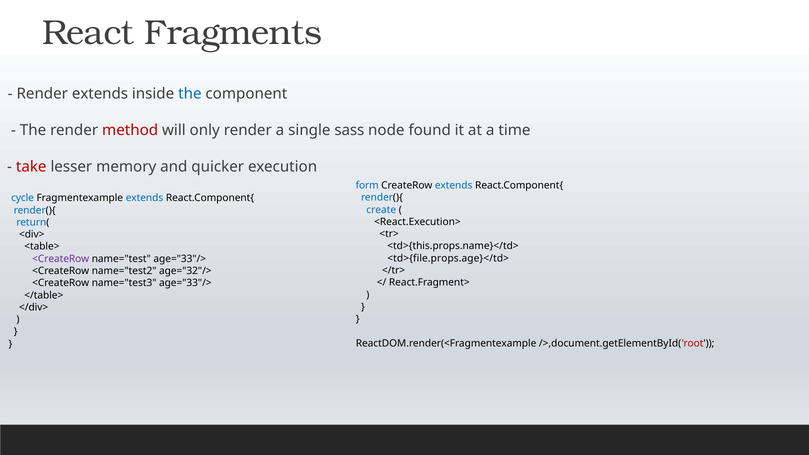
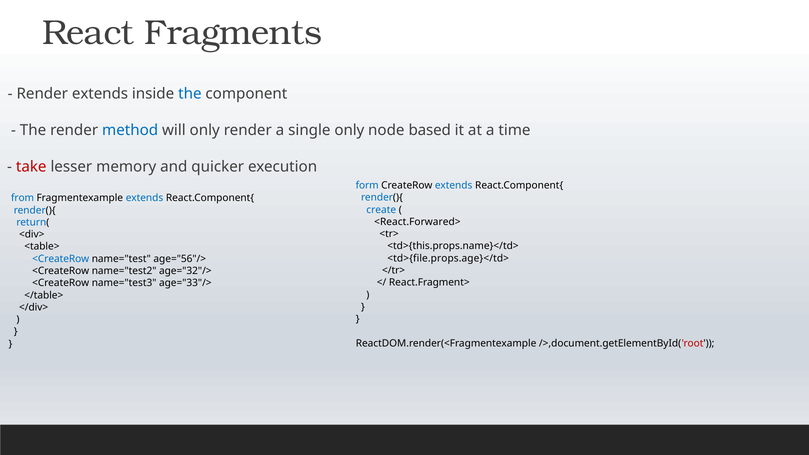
method colour: red -> blue (130, 130)
single sass: sass -> only (349, 130)
found: found -> based (430, 130)
cycle: cycle -> from (23, 198)
<React.Execution>: <React.Execution> -> <React.Forwared> (417, 222)
<CreateRow colour: purple -> blue (61, 259)
name="test age="33"/>: age="33"/> -> age="56"/> (180, 259)
